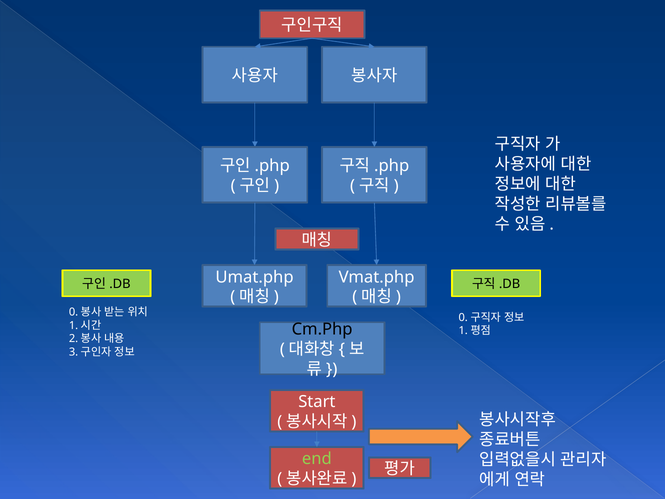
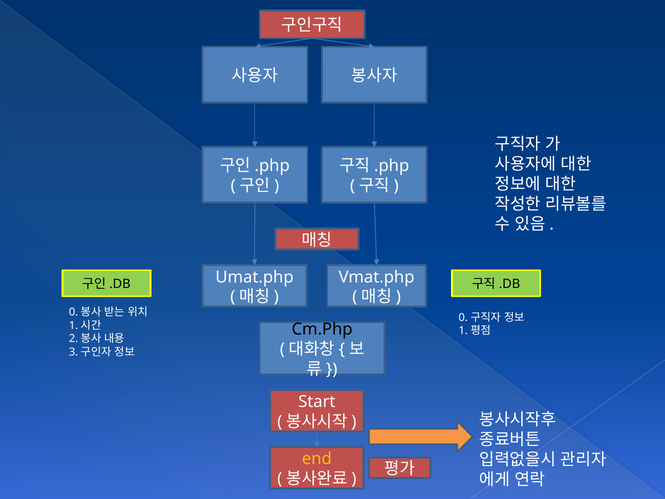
end colour: light green -> yellow (317, 459)
